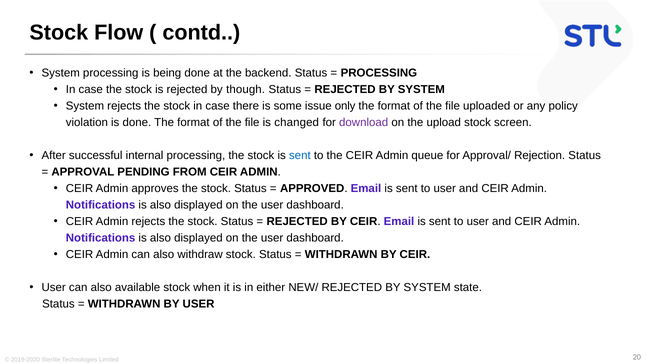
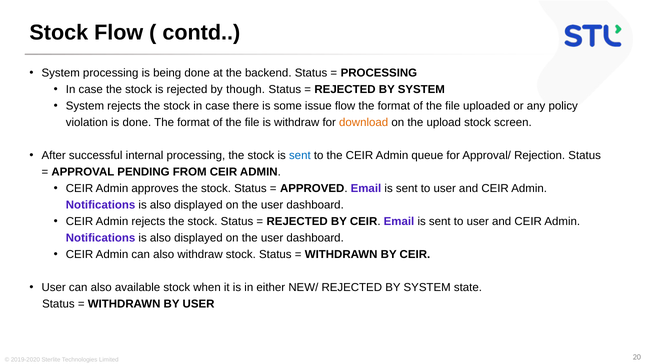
issue only: only -> flow (345, 106)
is changed: changed -> withdraw (297, 123)
download colour: purple -> orange (364, 123)
